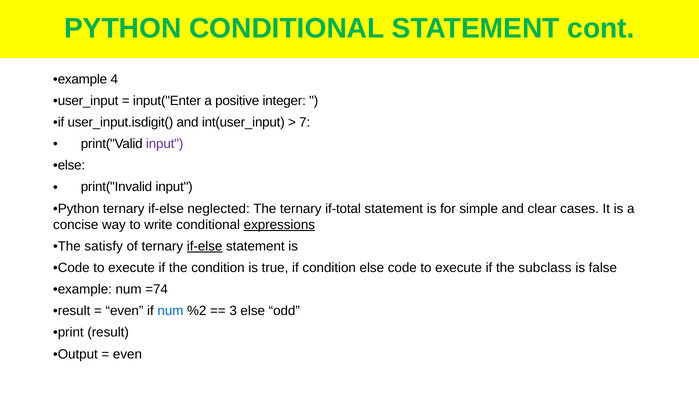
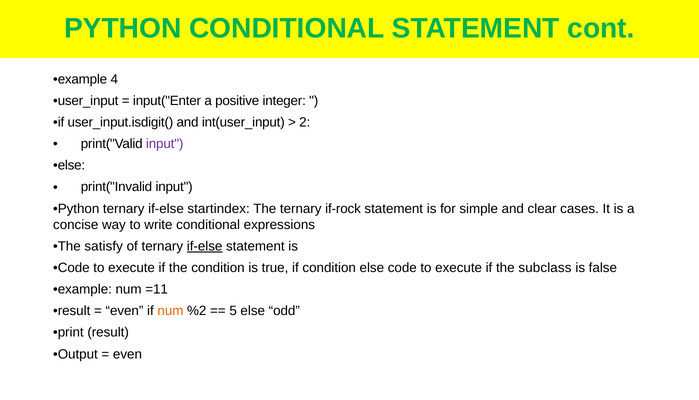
7: 7 -> 2 (305, 122)
neglected: neglected -> startindex (219, 208)
if-total: if-total -> if-rock (343, 208)
expressions underline: present -> none (279, 224)
=74: =74 -> =11 (157, 289)
num colour: blue -> orange (170, 310)
3: 3 -> 5 (233, 310)
